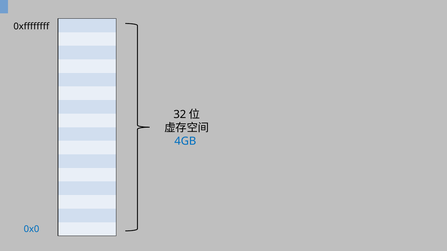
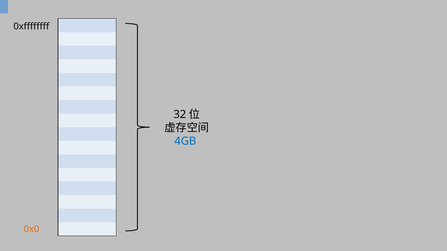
0x0 colour: blue -> orange (31, 229)
